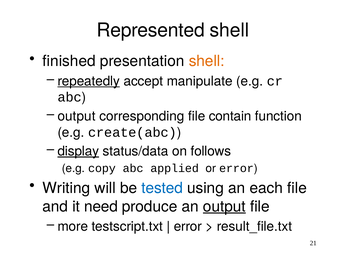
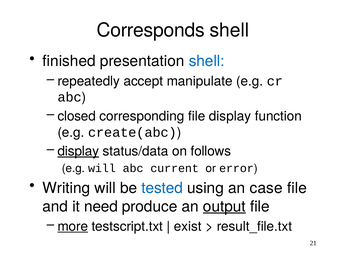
Represented: Represented -> Corresponds (151, 30)
shell colour: orange -> blue (207, 61)
repeatedly underline: present -> none (89, 81)
output: output -> closed (77, 116)
file contain: contain -> display (230, 116)
e.g copy: copy -> will (102, 168)
applied: applied -> current (175, 168)
each: each -> case (266, 188)
more underline: none -> present (73, 226)
error: error -> exist (188, 226)
